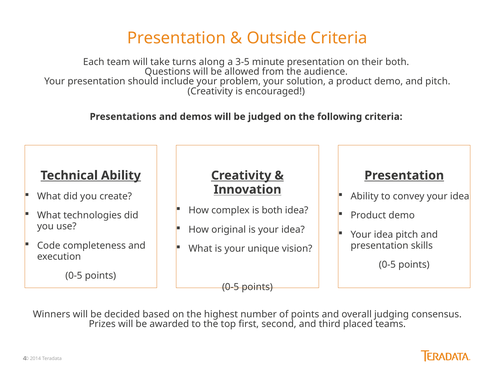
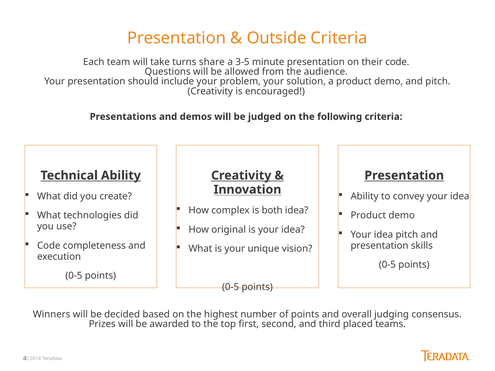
along: along -> share (212, 62)
their both: both -> code (397, 62)
